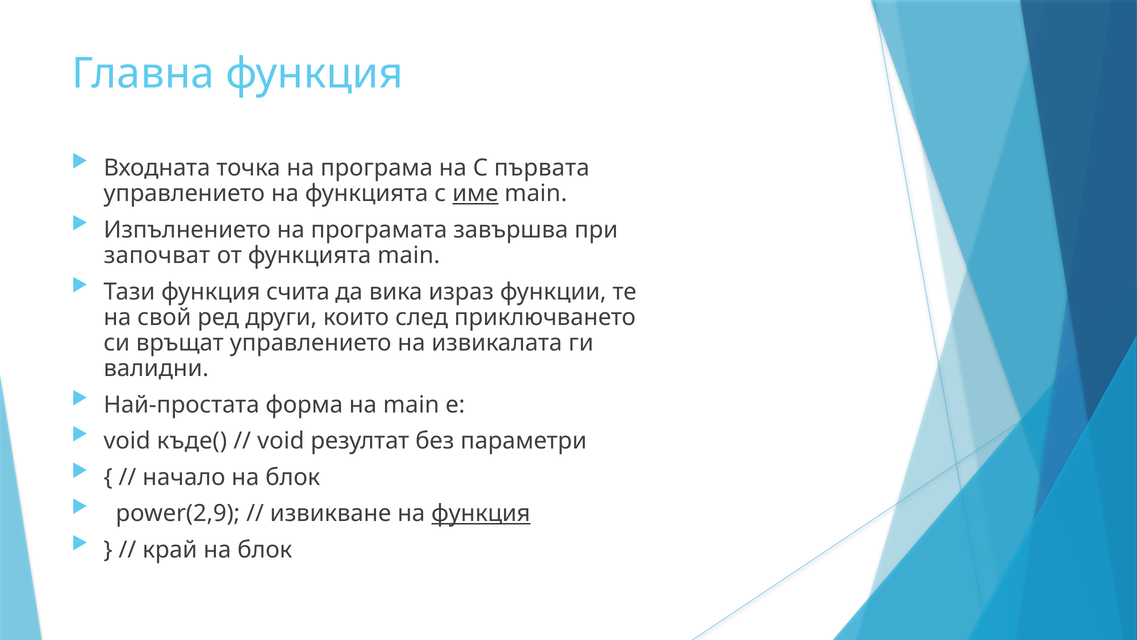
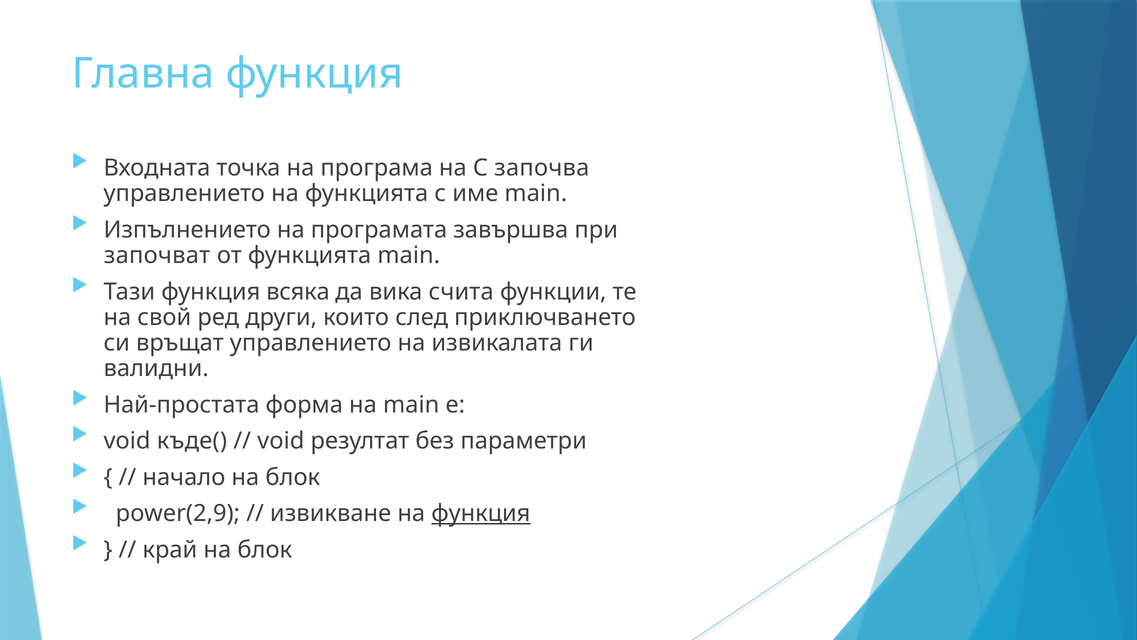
първата: първата -> започва (542, 168)
име underline: present -> none (475, 193)
счита: счита -> всяка (298, 292)
израз: израз -> счита (461, 292)
